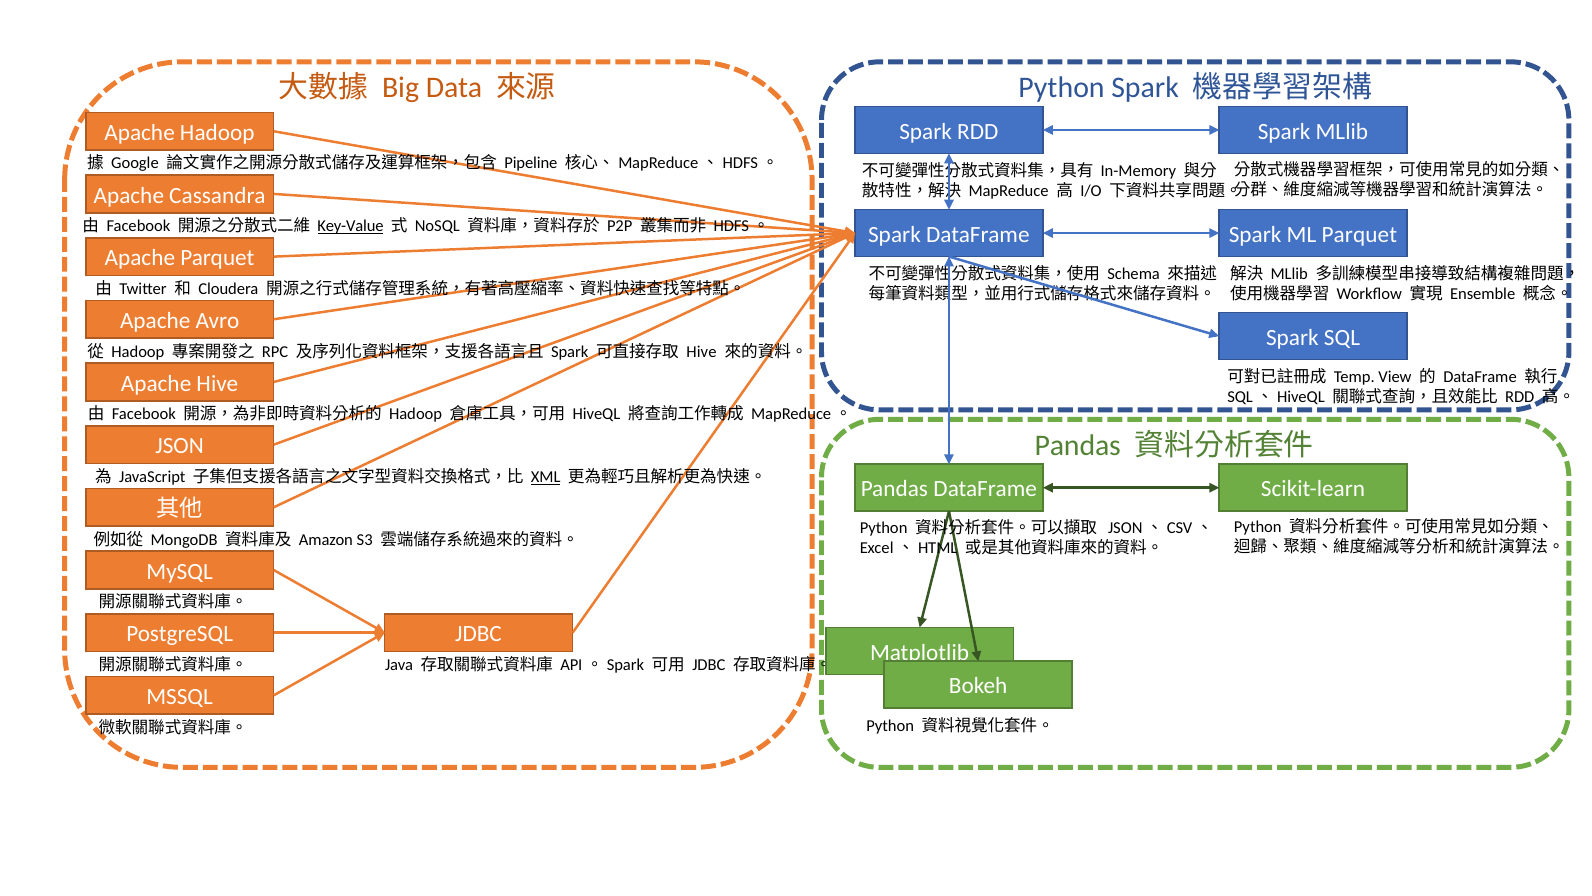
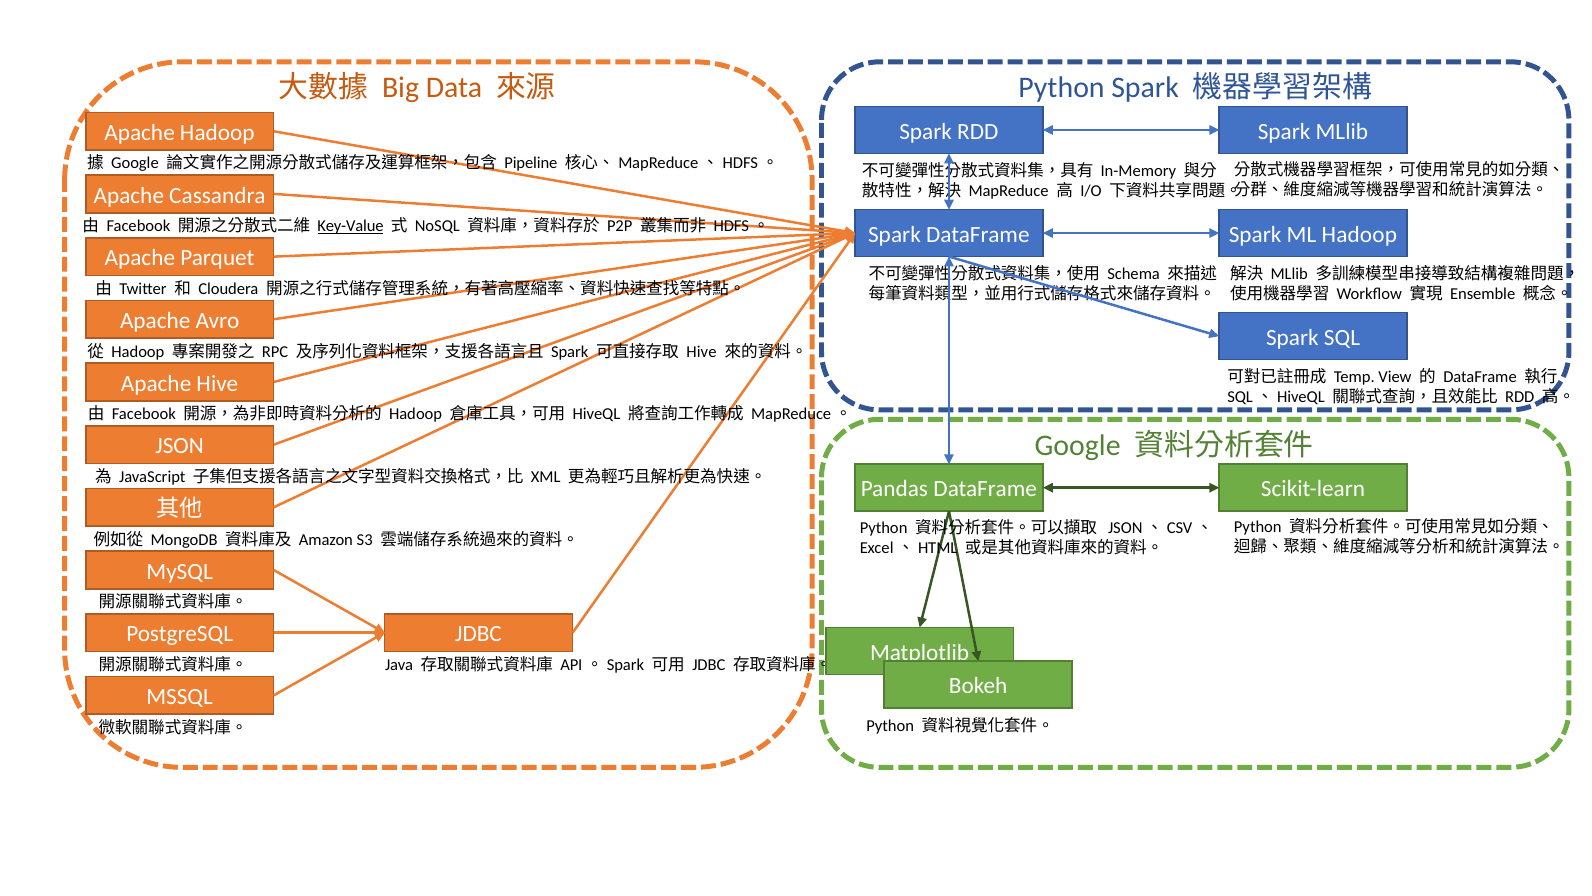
ML Parquet: Parquet -> Hadoop (1359, 235)
Pandas: Pandas -> Google (1078, 445)
XML underline: present -> none (546, 477)
